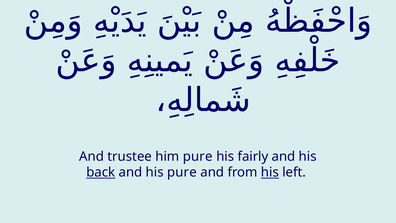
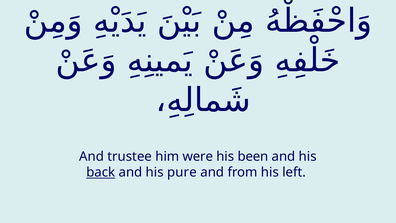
him pure: pure -> were (198, 156)
fairly: fairly -> been (253, 156)
his underline: present -> none (270, 172)
